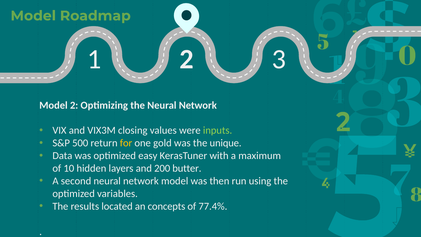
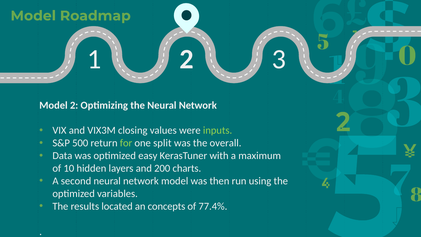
for colour: yellow -> light green (126, 143)
gold: gold -> split (162, 143)
unique: unique -> overall (226, 143)
butter: butter -> charts (187, 168)
